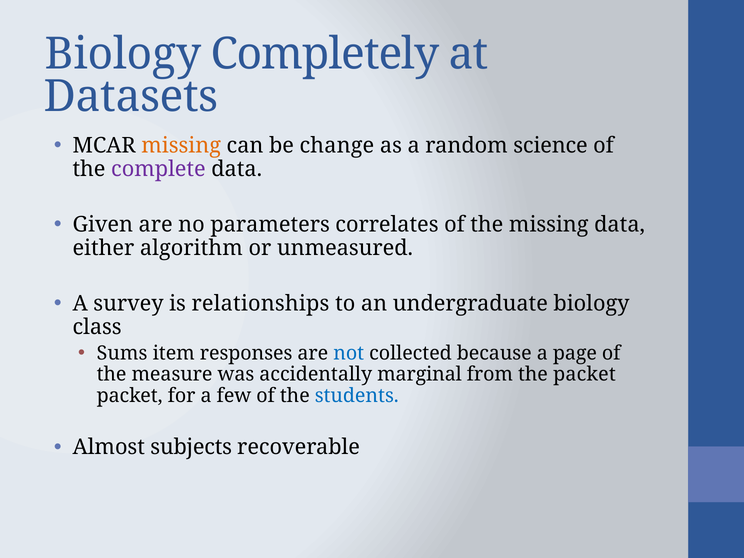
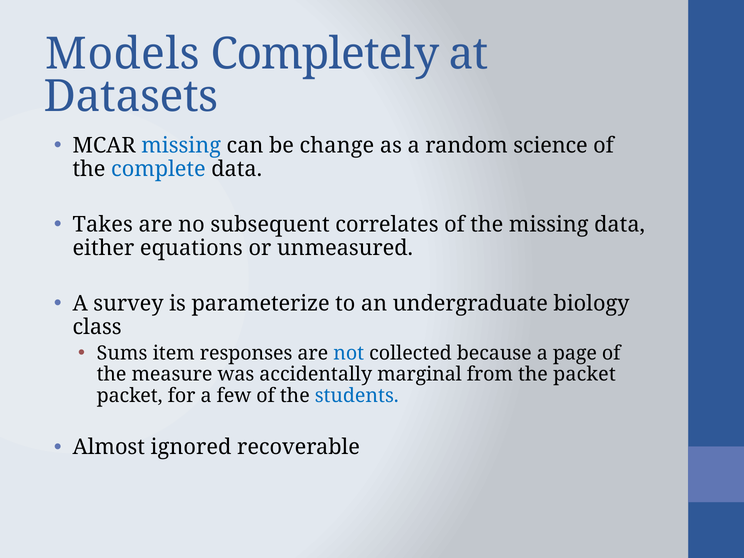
Biology: Biology -> Models (123, 54)
missing colour: orange -> blue (181, 146)
complete colour: purple -> blue (158, 169)
Given: Given -> Takes (103, 224)
parameters: parameters -> subsequent (270, 224)
algorithm: algorithm -> equations (191, 248)
relationships: relationships -> parameterize (261, 303)
subjects: subjects -> ignored (191, 447)
